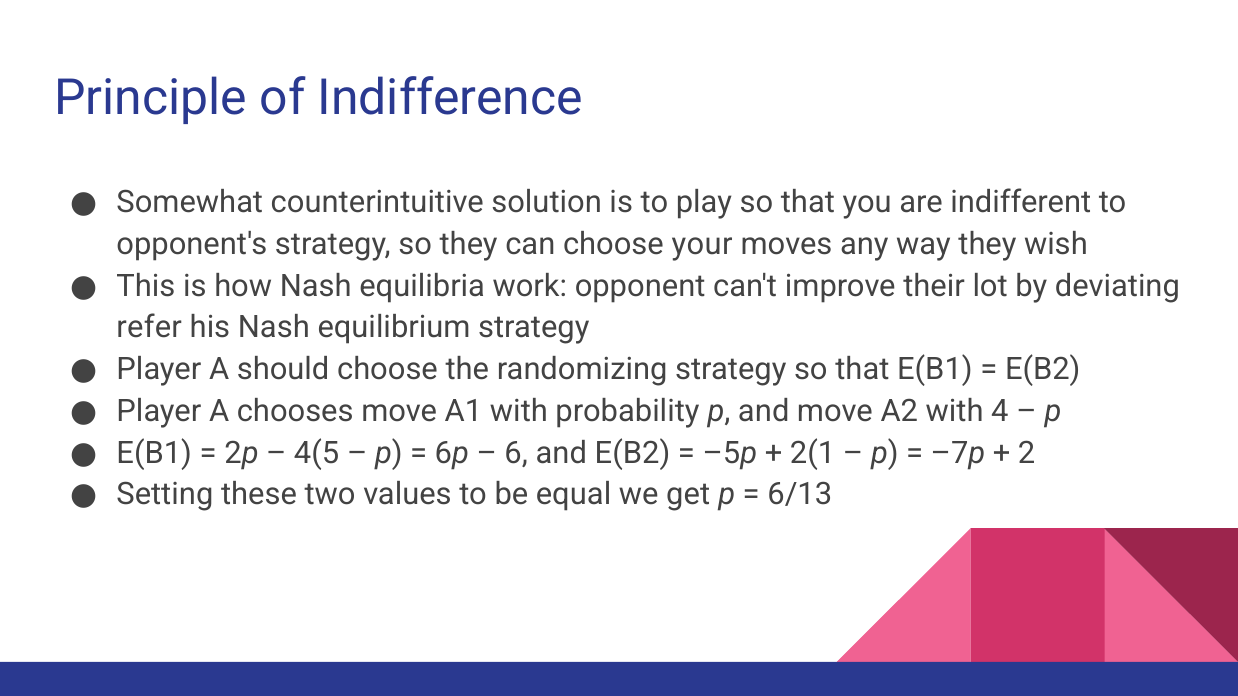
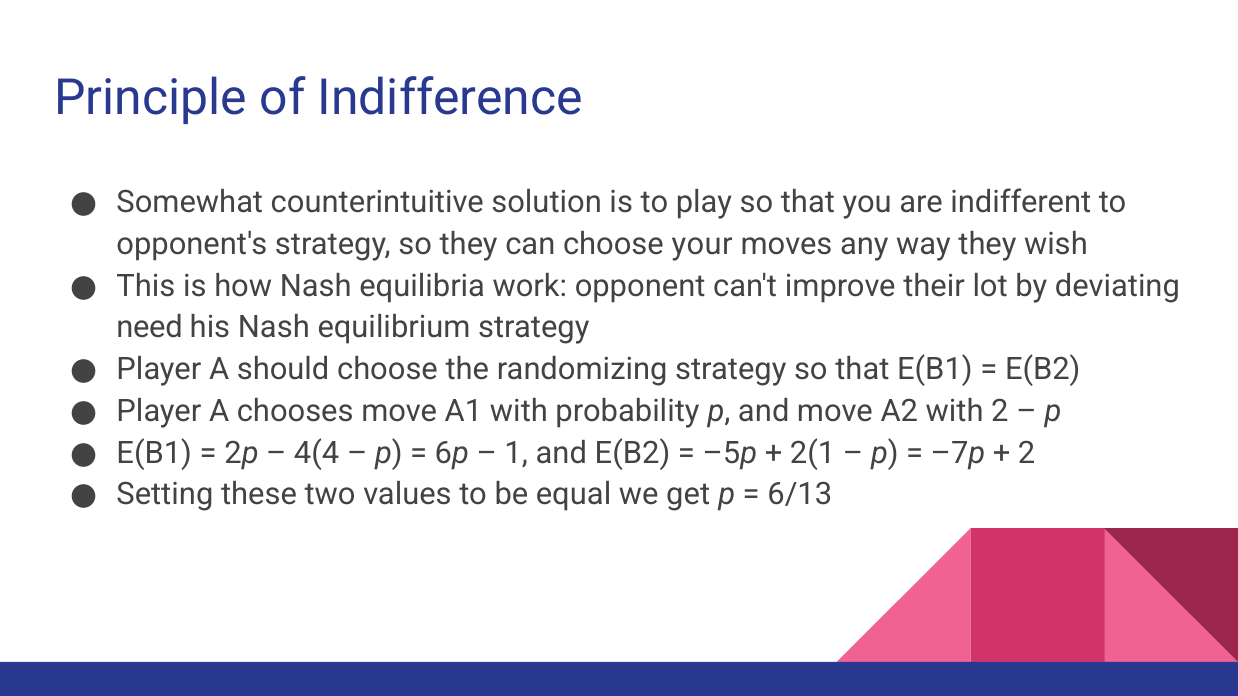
refer: refer -> need (149, 328)
with 4: 4 -> 2 (1000, 411)
4(5: 4(5 -> 4(4 (317, 453)
6: 6 -> 1 (516, 453)
